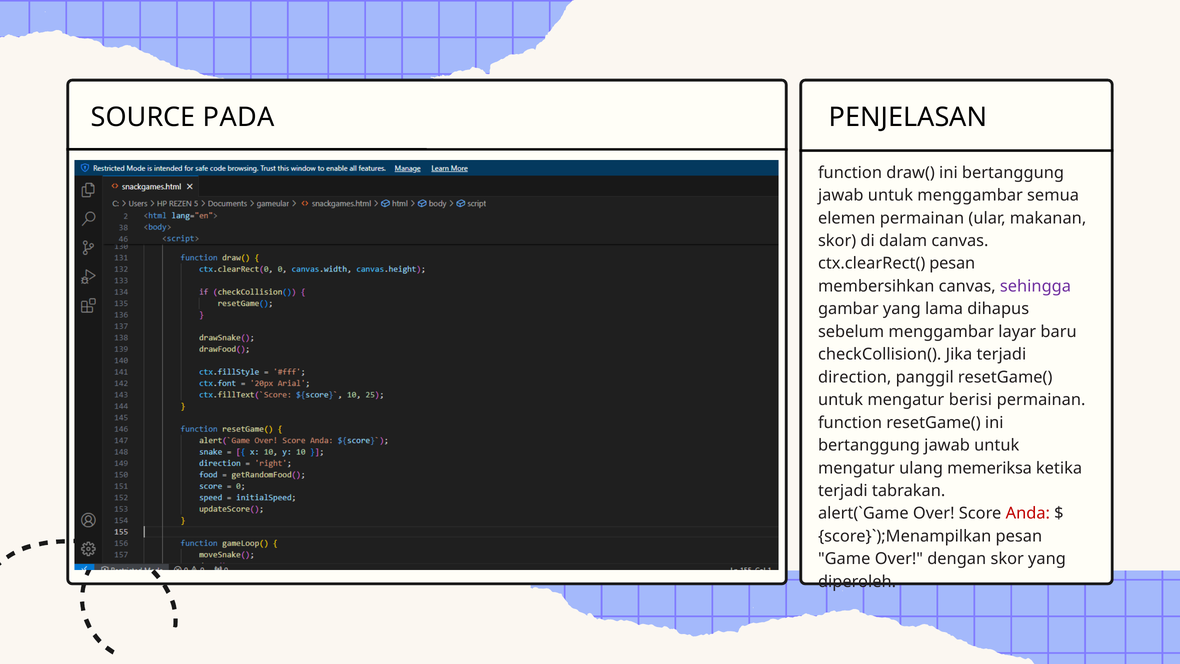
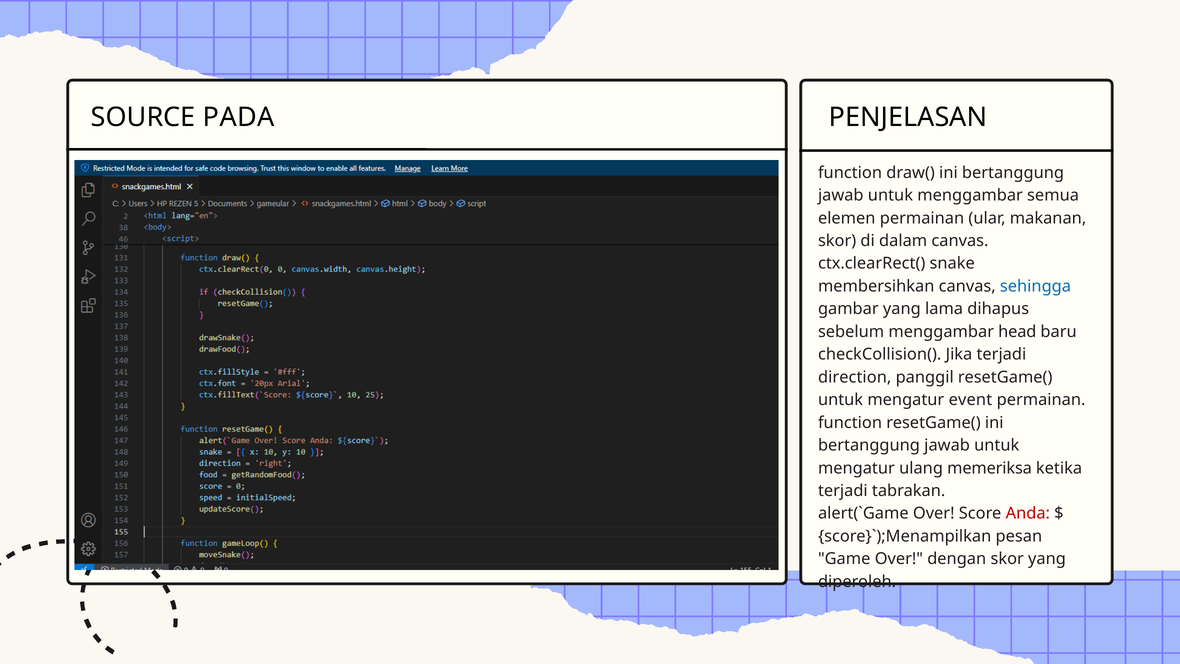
ctx.clearRect( pesan: pesan -> snake (952, 263)
sehingga colour: purple -> blue (1035, 286)
layar: layar -> head (1017, 332)
berisi: berisi -> event (970, 400)
